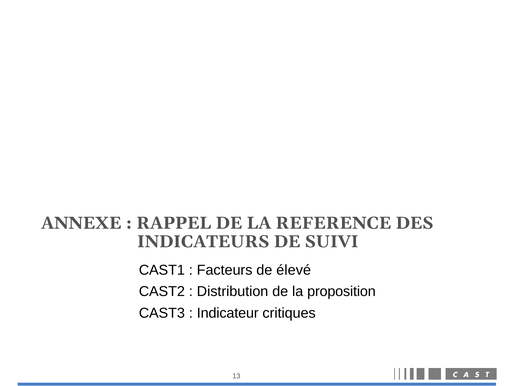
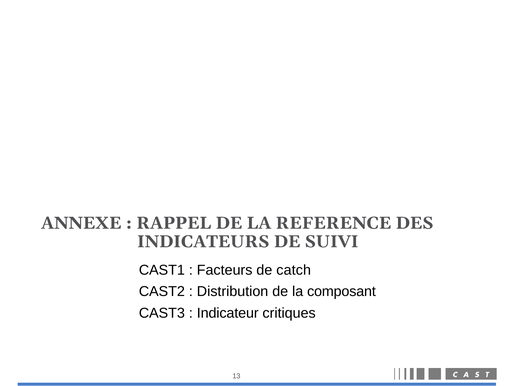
élevé: élevé -> catch (294, 270)
proposition: proposition -> composant (341, 291)
